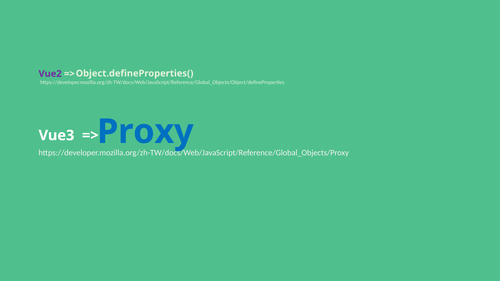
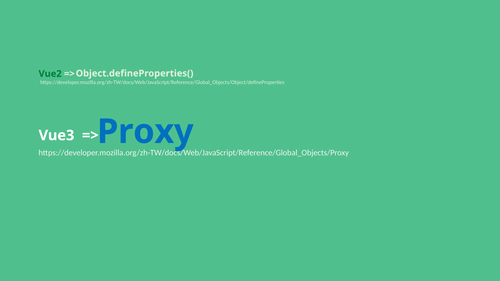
Vue2 colour: purple -> green (50, 74)
